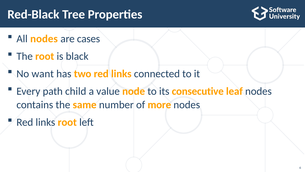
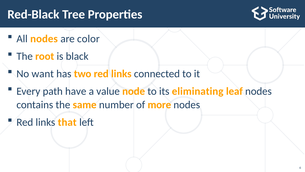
cases: cases -> color (88, 39)
child: child -> have (76, 91)
consecutive: consecutive -> eliminating (198, 91)
links root: root -> that (67, 122)
